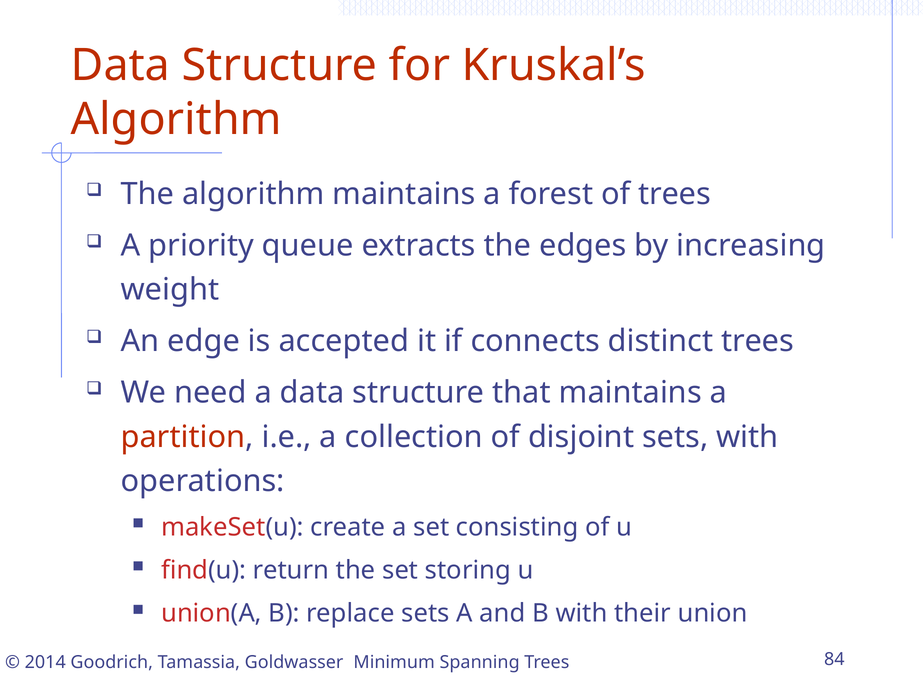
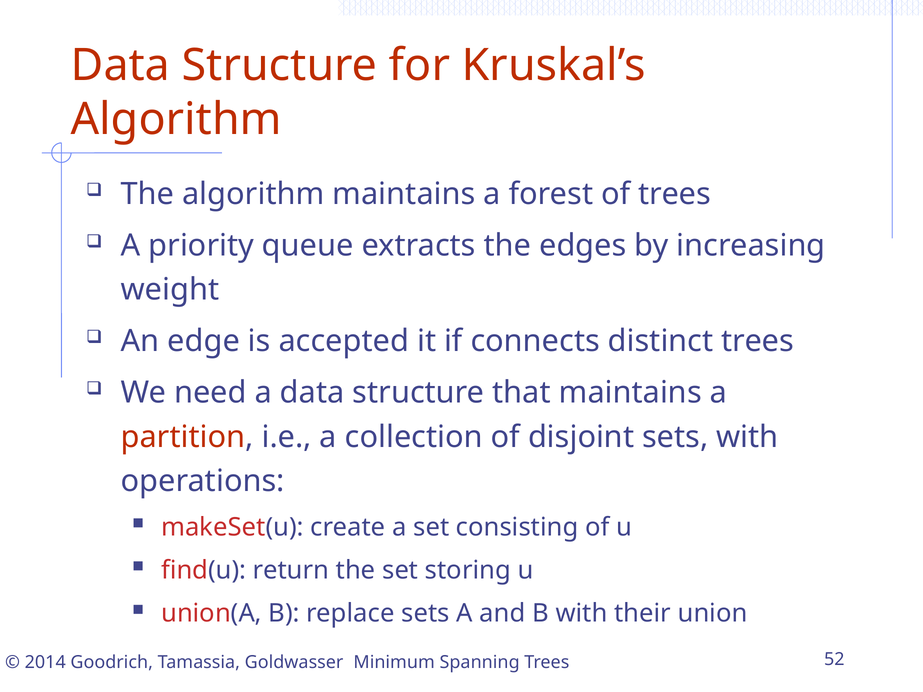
84: 84 -> 52 (834, 660)
